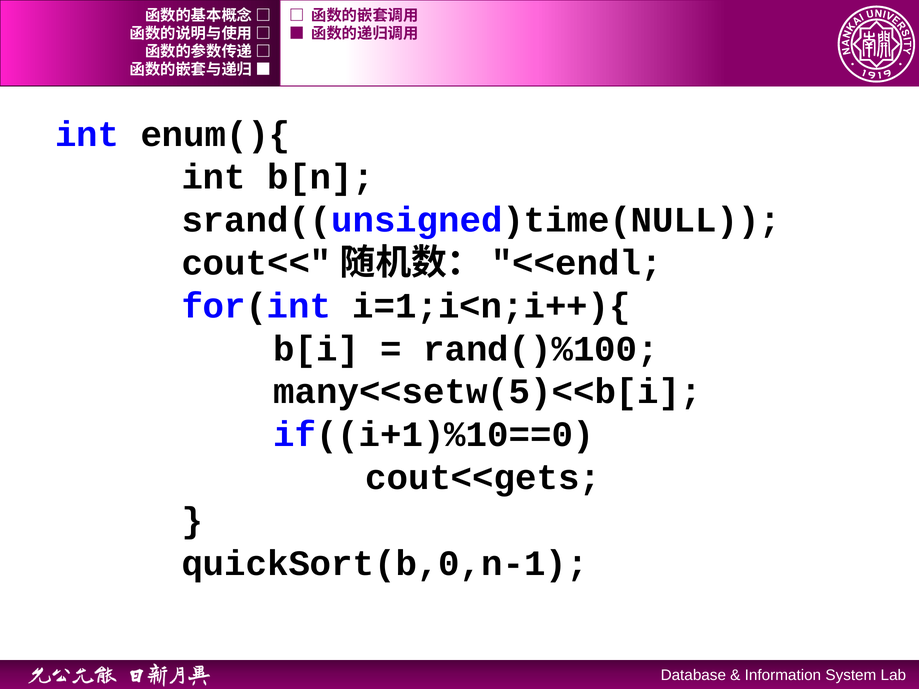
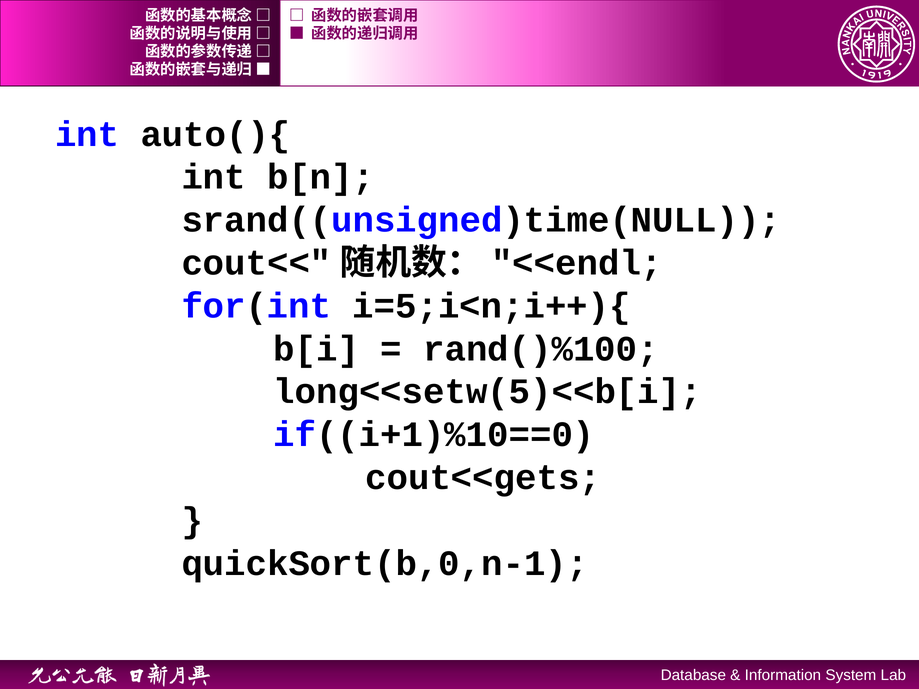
enum(){: enum(){ -> auto(){ (216, 134)
i=1;i<n;i++){: i=1;i<n;i++){ -> i=5;i<n;i++){ (492, 306)
many<<setw(5)<<b[i: many<<setw(5)<<b[i -> long<<setw(5)<<b[i (488, 392)
